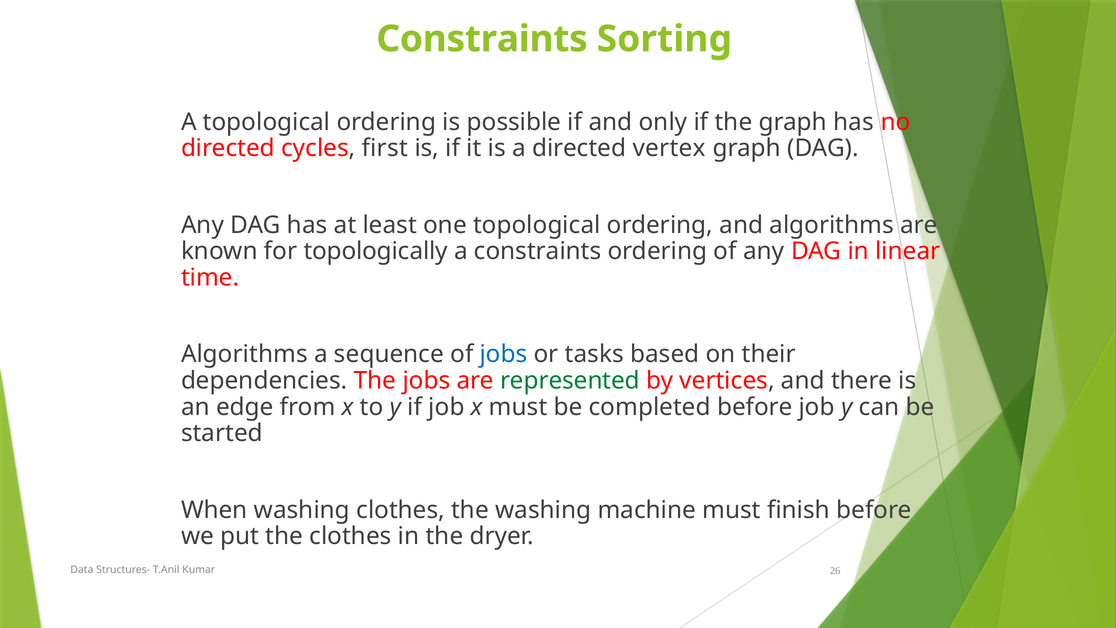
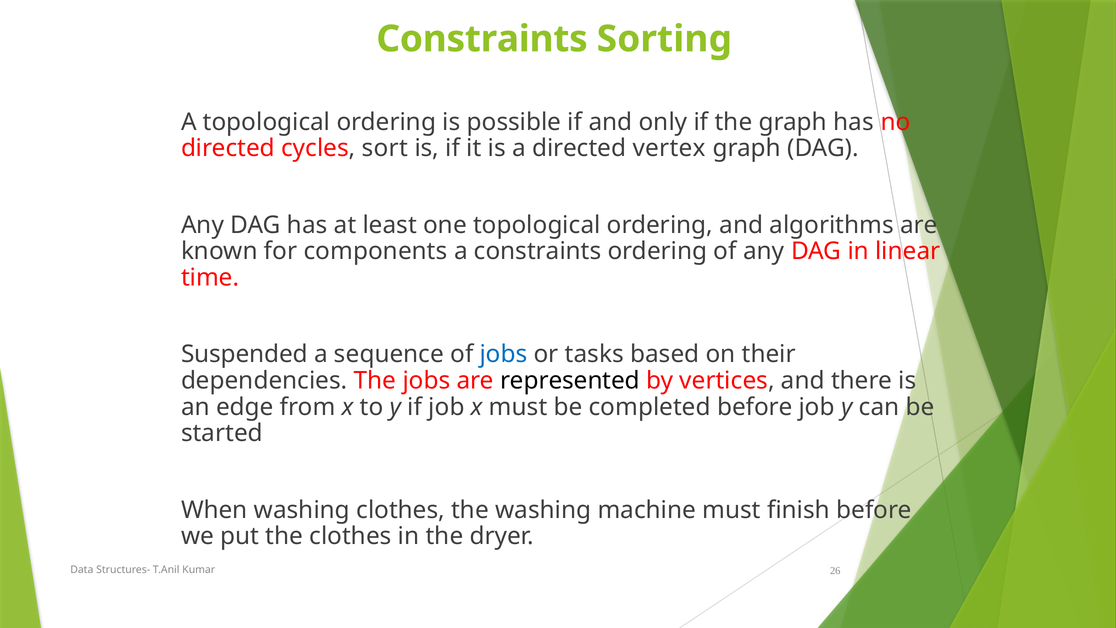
first: first -> sort (385, 148)
topologically: topologically -> components (376, 251)
Algorithms: Algorithms -> Suspended (244, 354)
represented colour: green -> black (570, 381)
